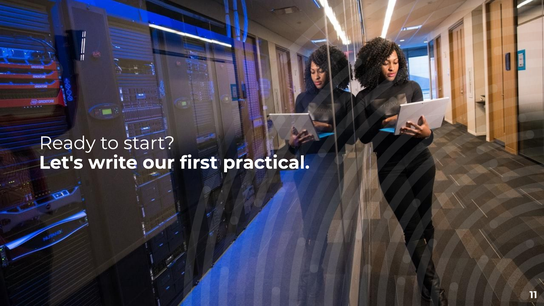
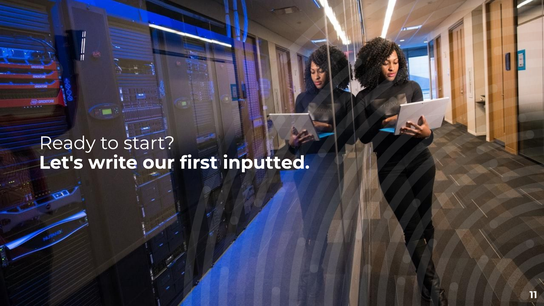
practical: practical -> inputted (266, 163)
